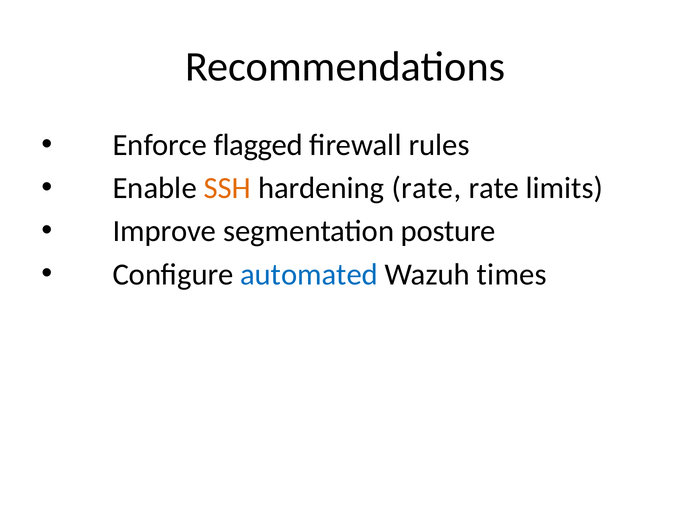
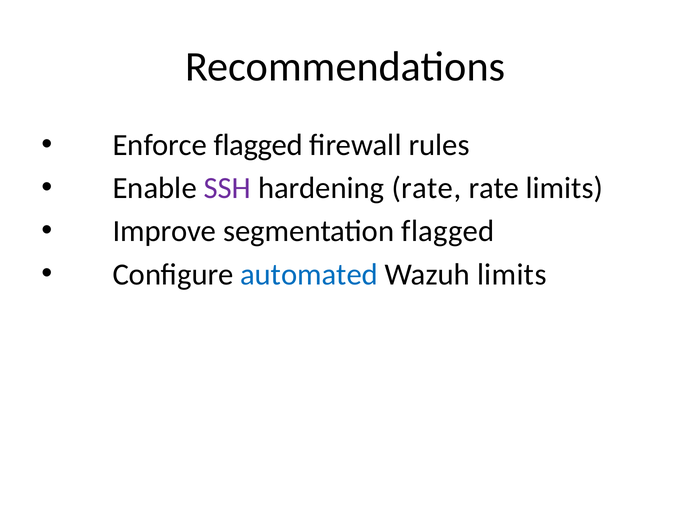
SSH colour: orange -> purple (227, 188)
segmentation posture: posture -> flagged (448, 231)
Wazuh times: times -> limits (512, 274)
